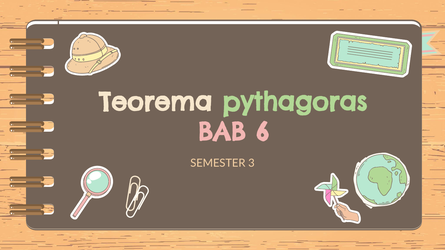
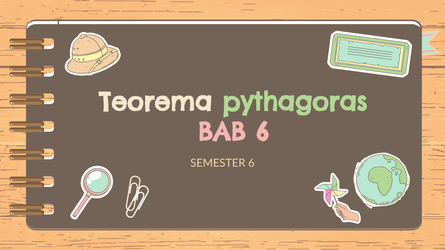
SEMESTER 3: 3 -> 6 (251, 163)
